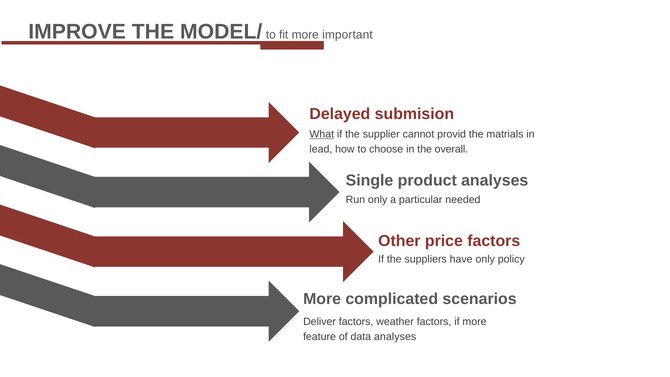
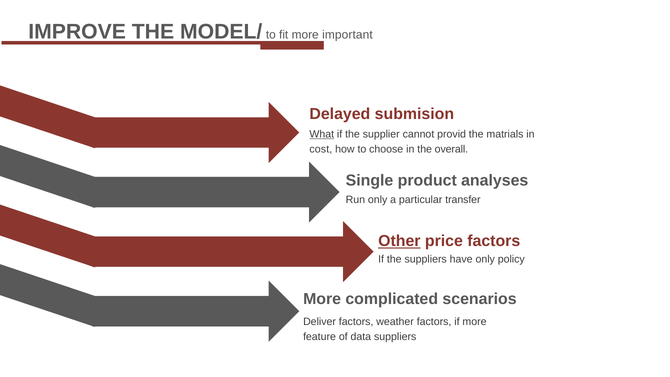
lead: lead -> cost (321, 149)
needed: needed -> transfer (463, 200)
Other underline: none -> present (399, 241)
data analyses: analyses -> suppliers (395, 337)
